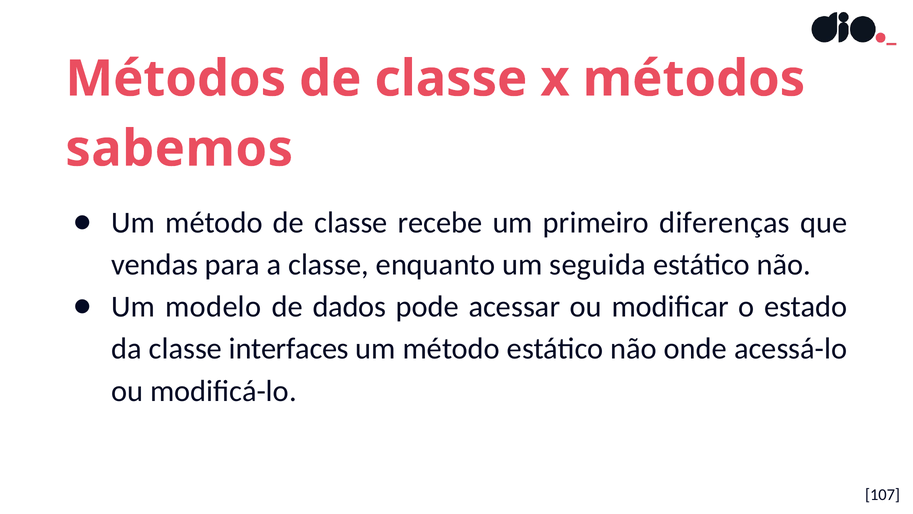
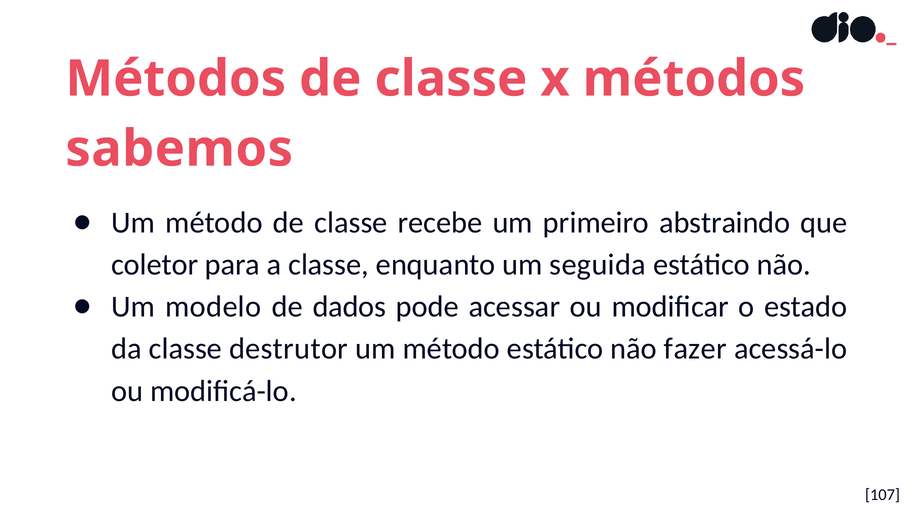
diferenças: diferenças -> abstraindo (725, 223)
vendas: vendas -> coletor (155, 265)
interfaces: interfaces -> destrutor (289, 349)
onde: onde -> fazer (695, 349)
